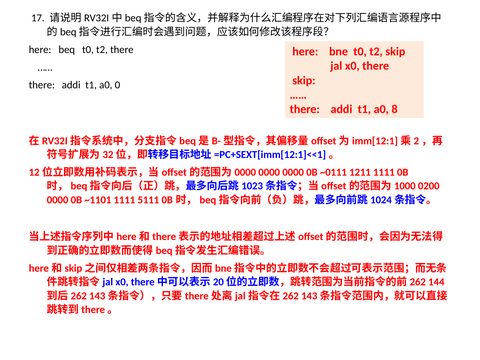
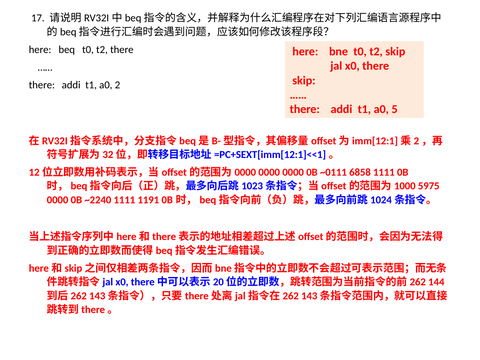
0: 0 -> 2 (117, 85)
8: 8 -> 5 (395, 109)
1211: 1211 -> 6858 (360, 172)
0200: 0200 -> 5975 (429, 186)
~1101: ~1101 -> ~2240 (98, 200)
5111: 5111 -> 1191 (148, 200)
